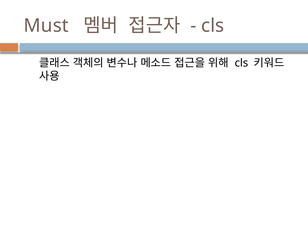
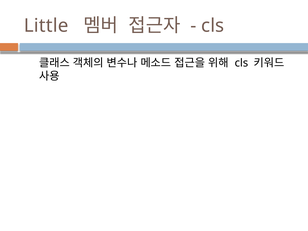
Must: Must -> Little (46, 26)
